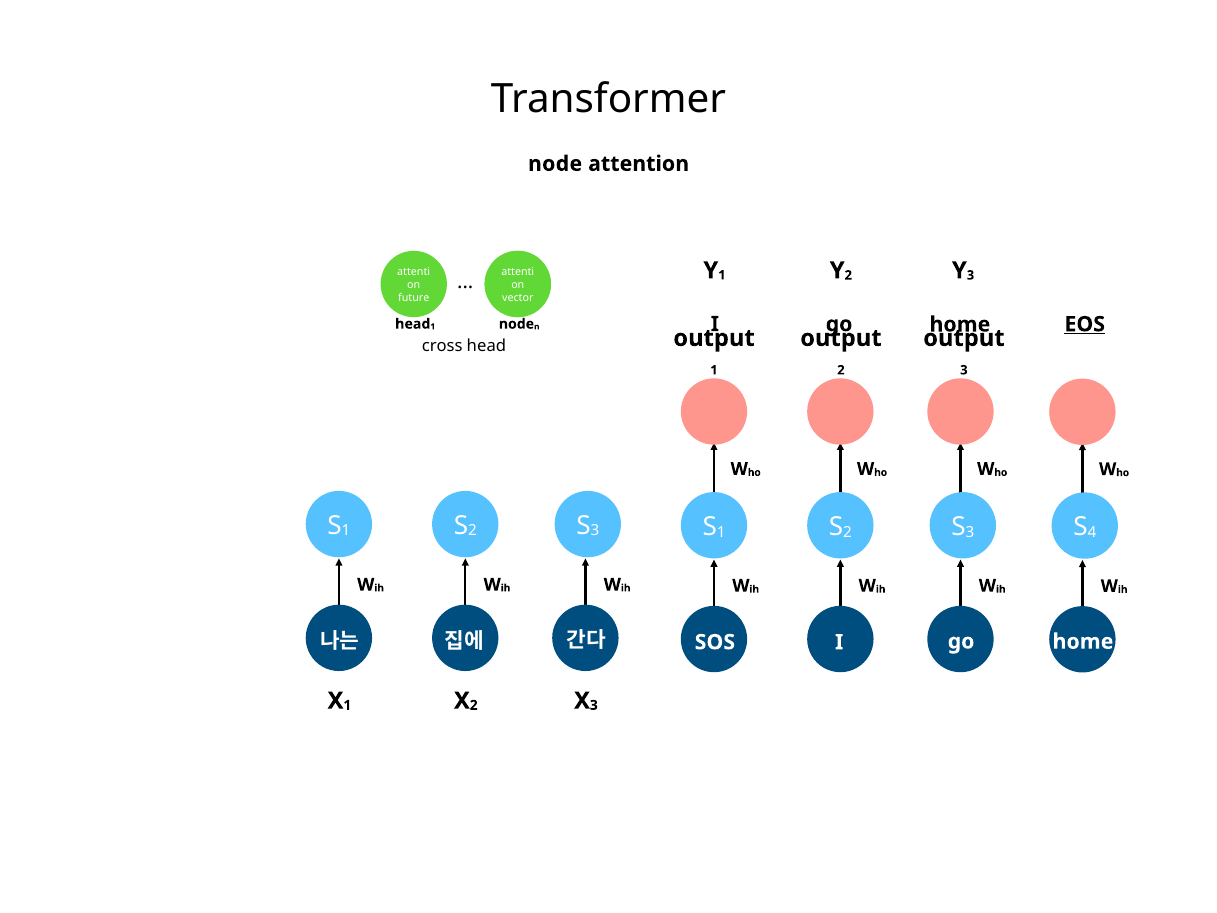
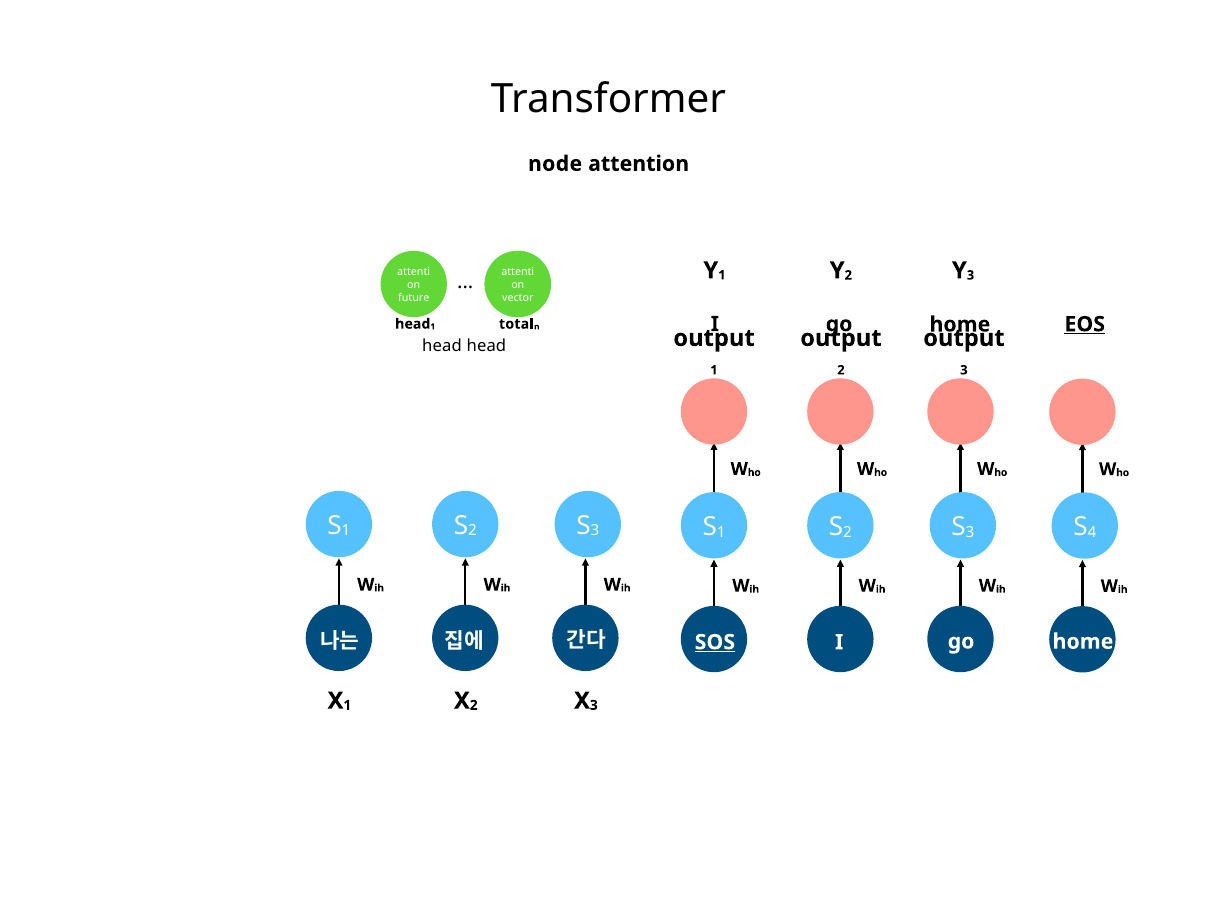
node: node -> total (516, 324)
cross: cross -> head (442, 346)
SOS underline: none -> present (715, 642)
